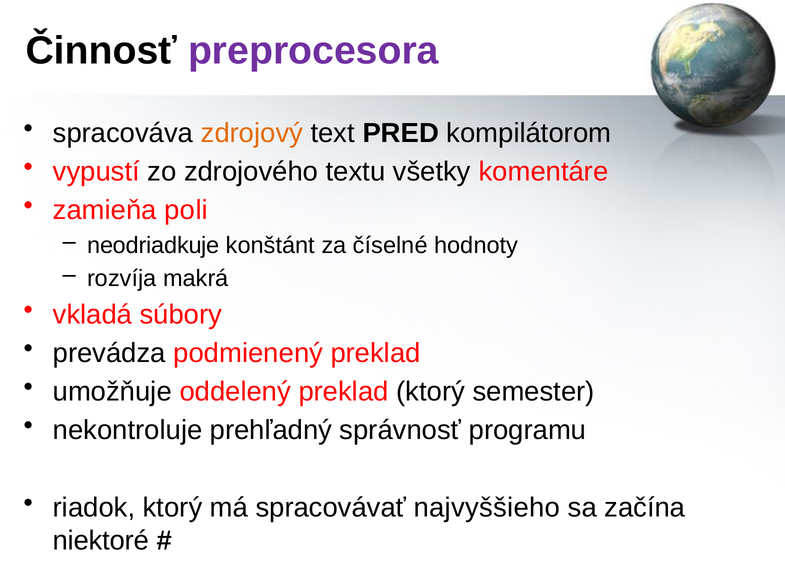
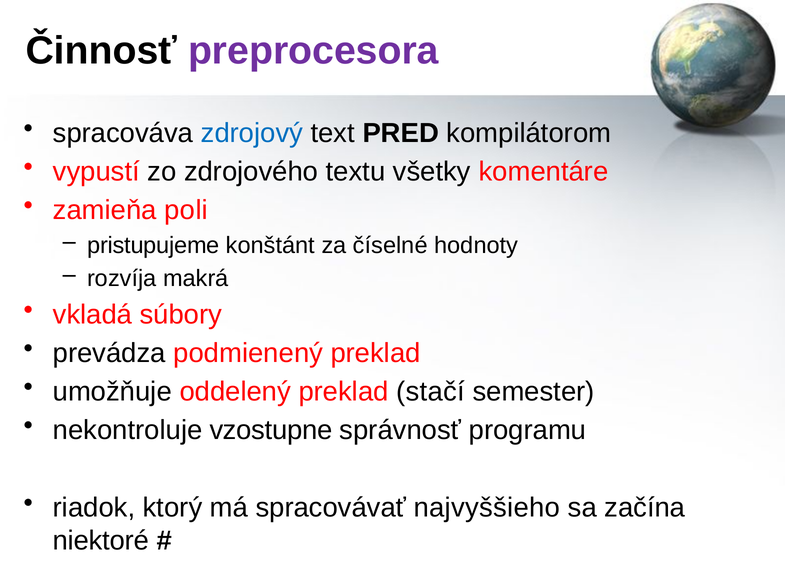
zdrojový colour: orange -> blue (252, 133)
neodriadkuje: neodriadkuje -> pristupujeme (153, 245)
preklad ktorý: ktorý -> stačí (431, 392)
prehľadný: prehľadný -> vzostupne (271, 430)
